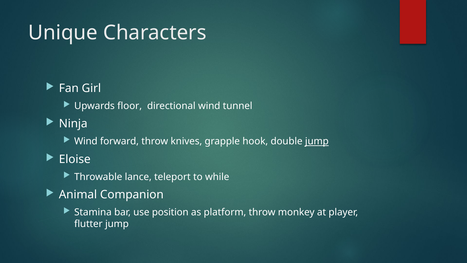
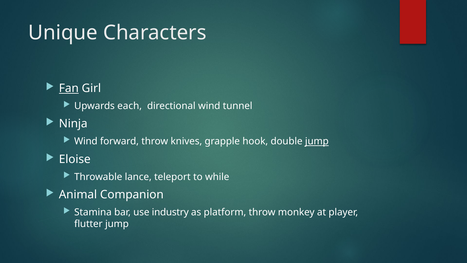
Fan underline: none -> present (69, 88)
floor: floor -> each (130, 106)
position: position -> industry (170, 212)
